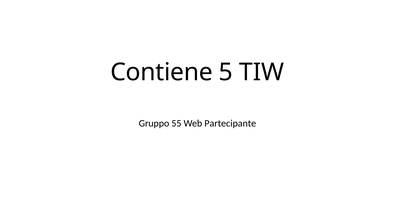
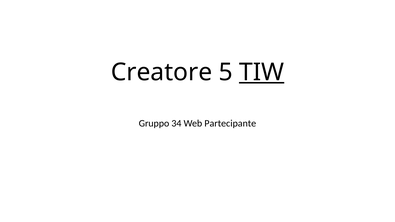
Contiene: Contiene -> Creatore (161, 72)
TIW underline: none -> present (262, 72)
55: 55 -> 34 (176, 123)
